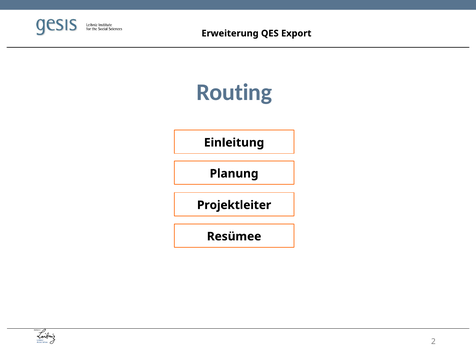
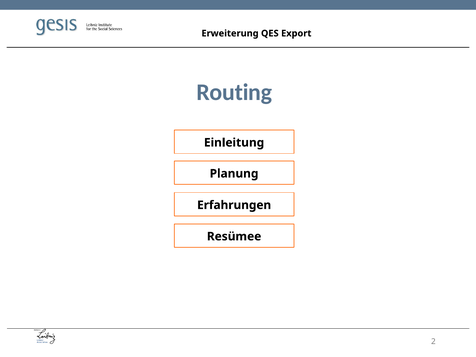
Projektleiter: Projektleiter -> Erfahrungen (234, 205)
